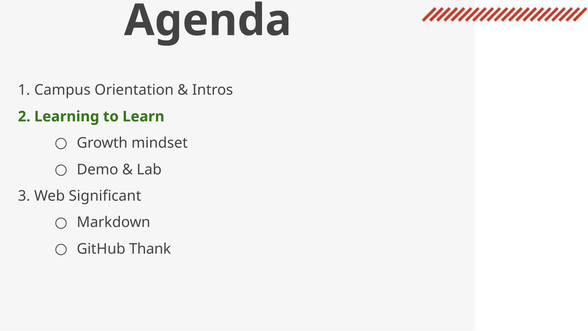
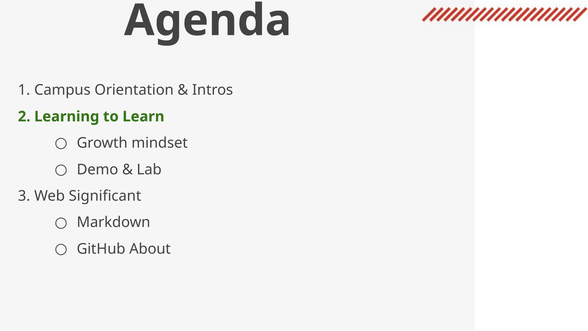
Thank: Thank -> About (150, 249)
